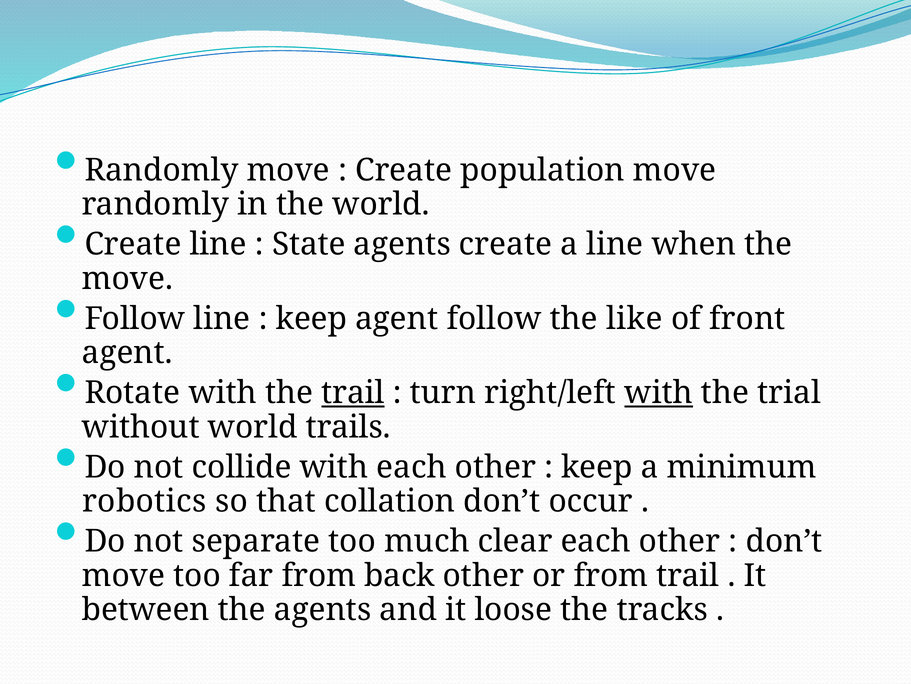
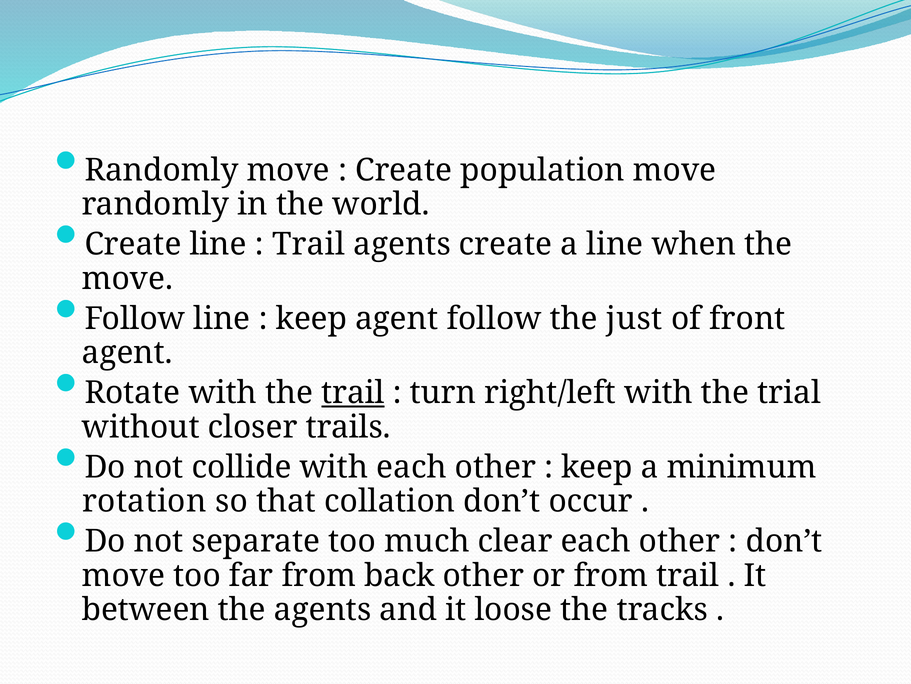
State: State -> Trail (309, 244)
like: like -> just (634, 318)
with underline: present -> none (659, 392)
without world: world -> closer (253, 427)
robotics: robotics -> rotation (144, 501)
